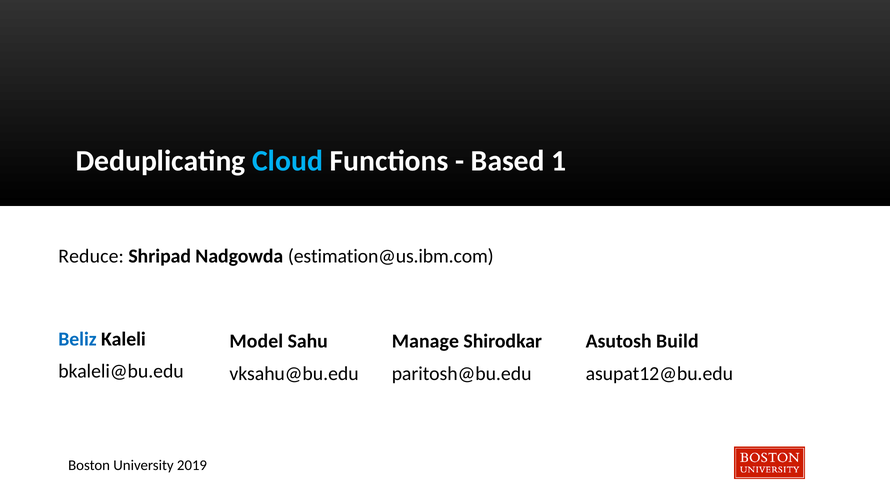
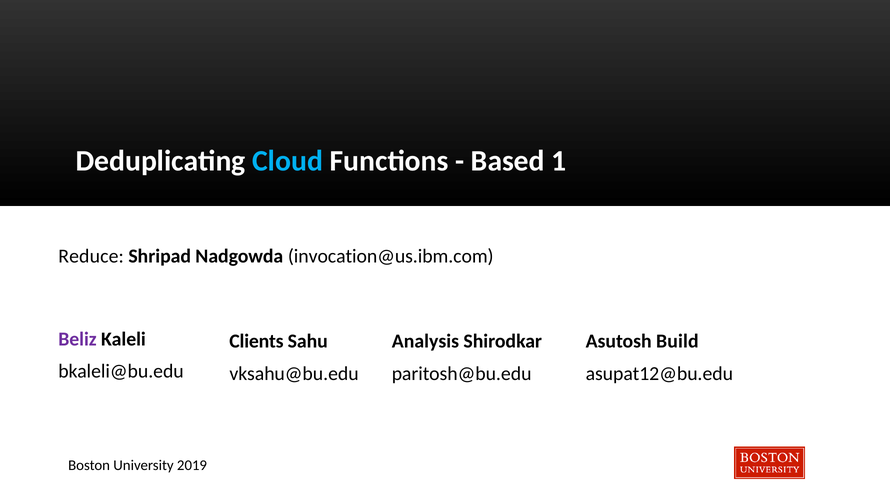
estimation@us.ibm.com: estimation@us.ibm.com -> invocation@us.ibm.com (391, 256)
Beliz colour: blue -> purple (78, 339)
Model: Model -> Clients (256, 341)
Manage: Manage -> Analysis (425, 341)
